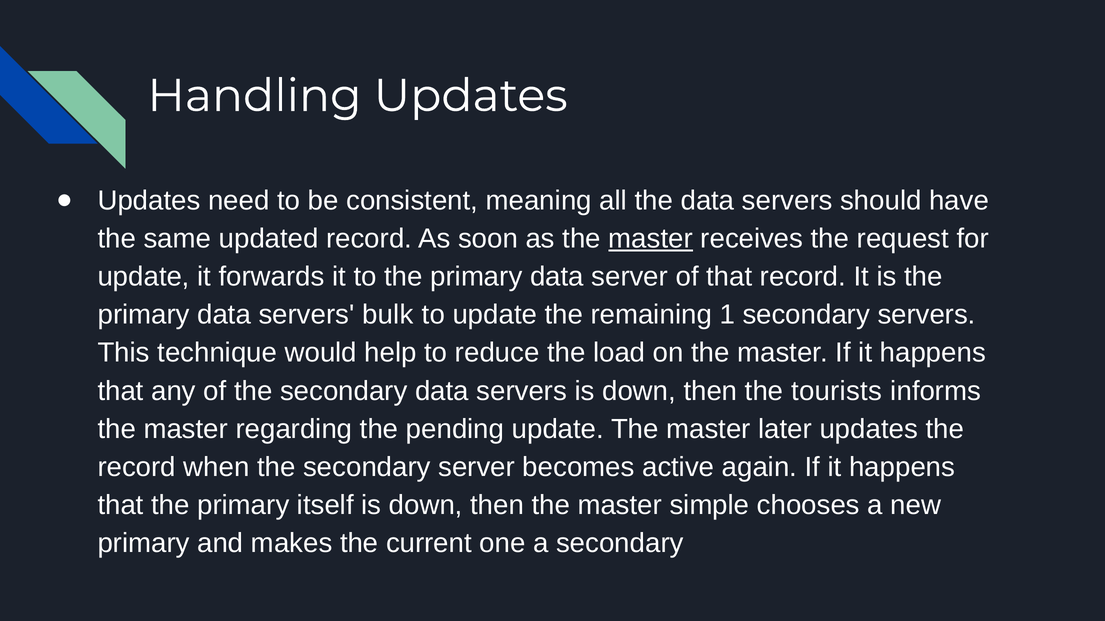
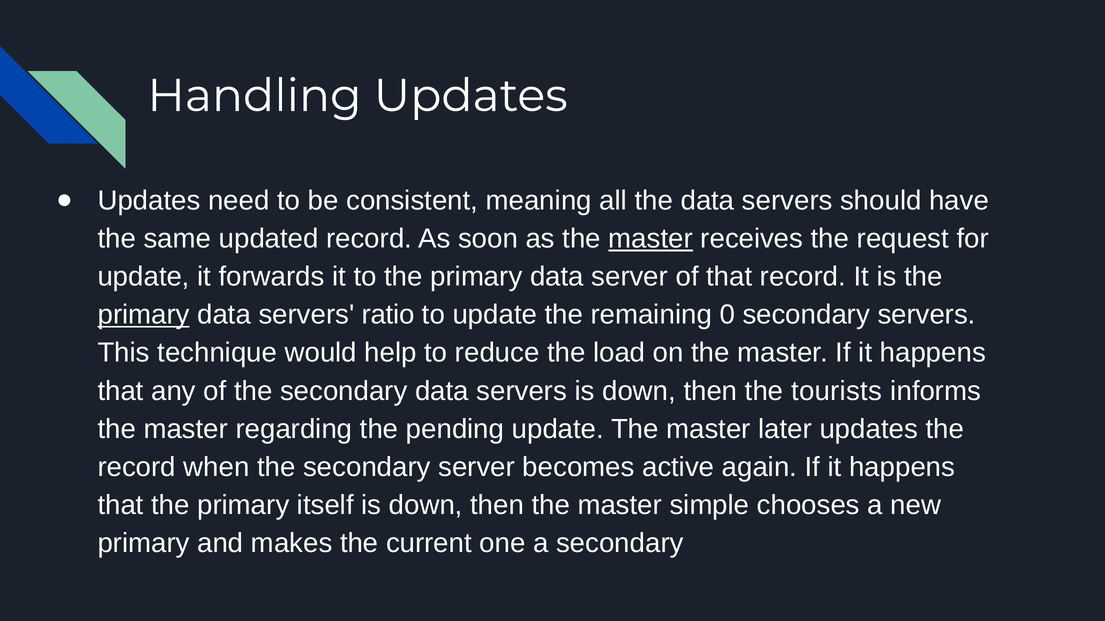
primary underline: none -> present (144, 315)
bulk: bulk -> ratio (388, 315)
1: 1 -> 0 (727, 315)
